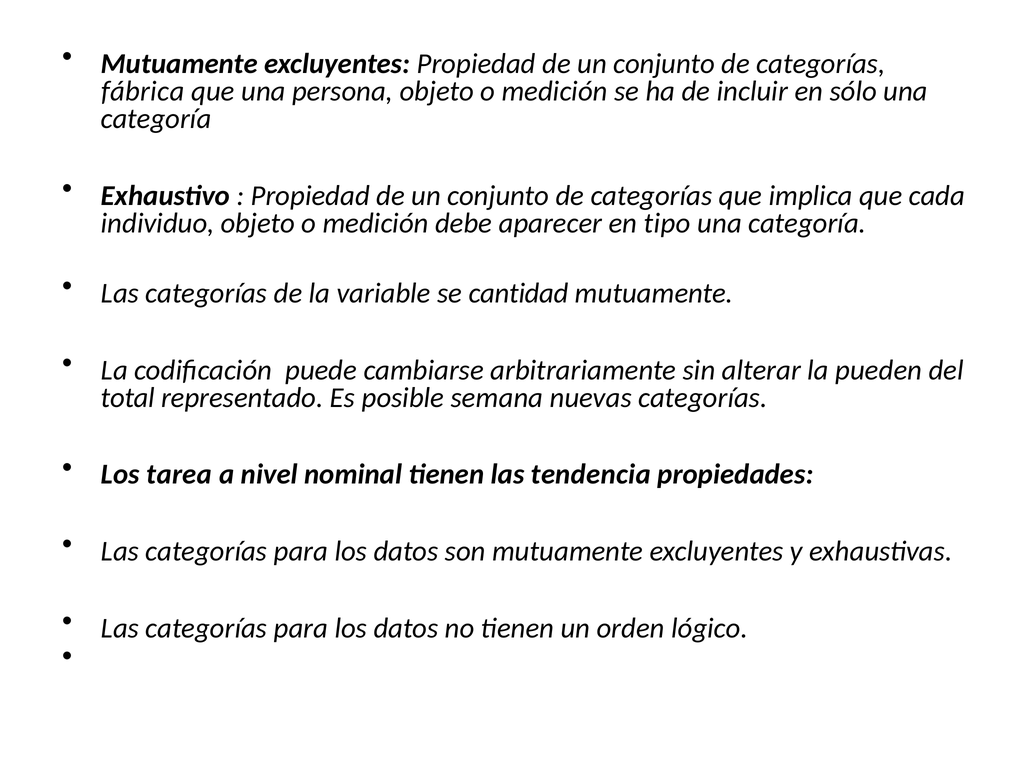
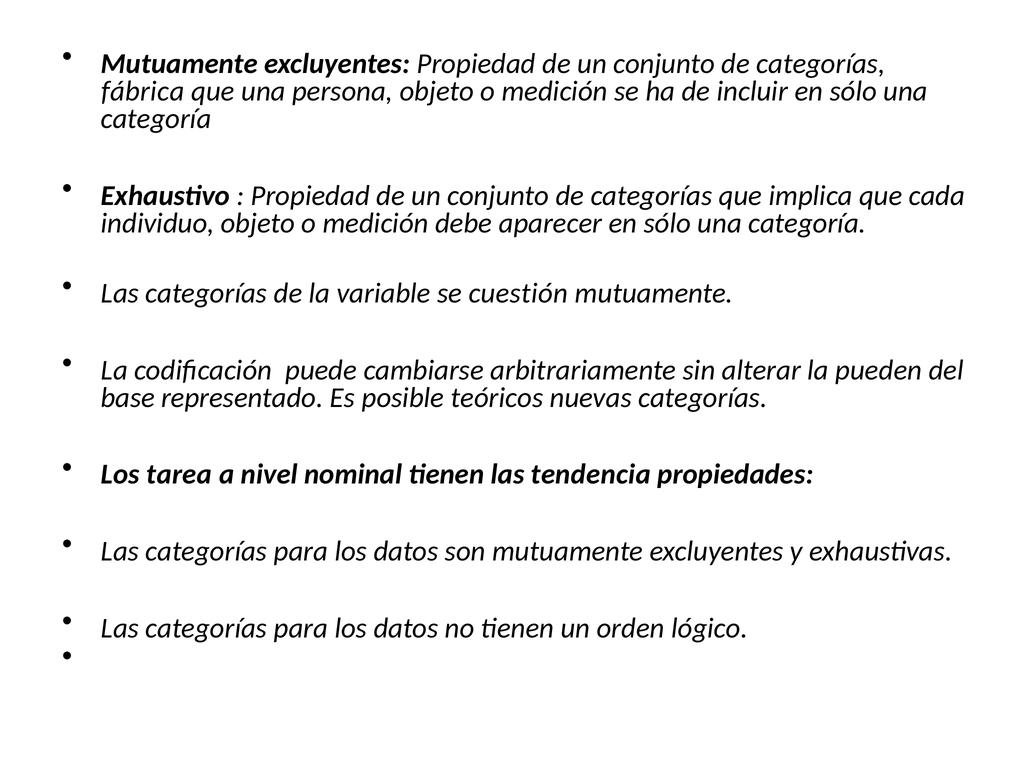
aparecer en tipo: tipo -> sólo (667, 223)
cantidad: cantidad -> cuestión (518, 293)
total: total -> base (128, 398)
semana: semana -> teóricos (497, 398)
